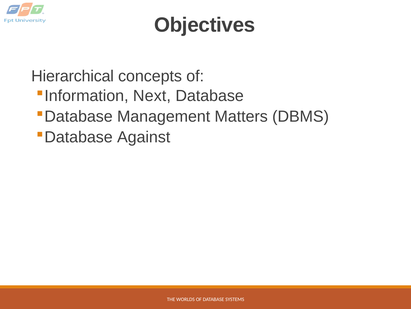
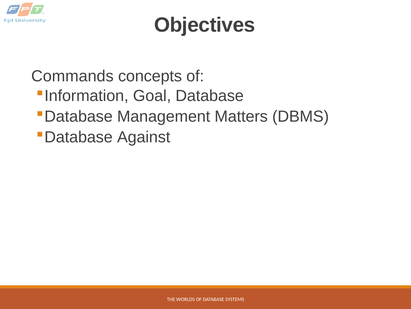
Hierarchical: Hierarchical -> Commands (72, 76)
Next: Next -> Goal (152, 96)
